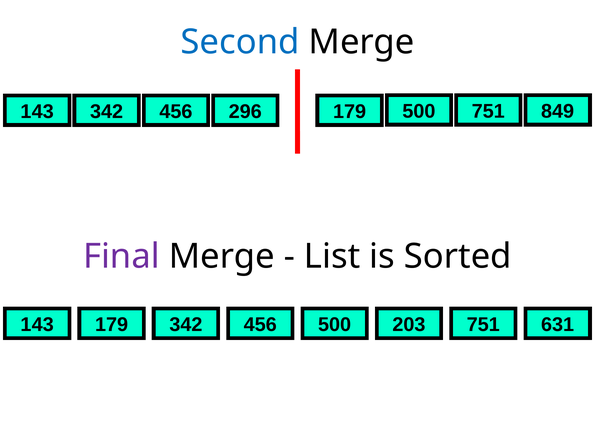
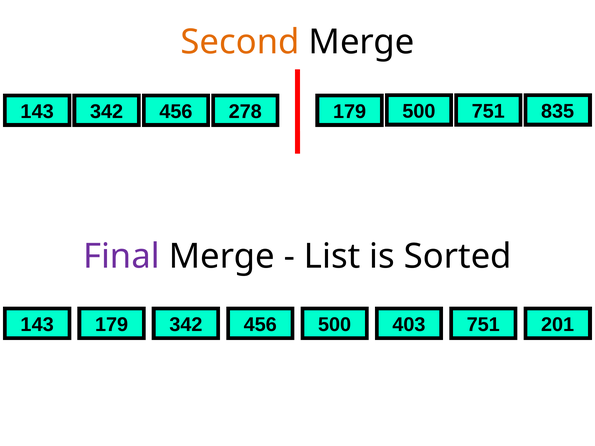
Second colour: blue -> orange (240, 42)
296: 296 -> 278 (245, 112)
849: 849 -> 835 (558, 111)
203: 203 -> 403 (409, 325)
631: 631 -> 201 (558, 325)
